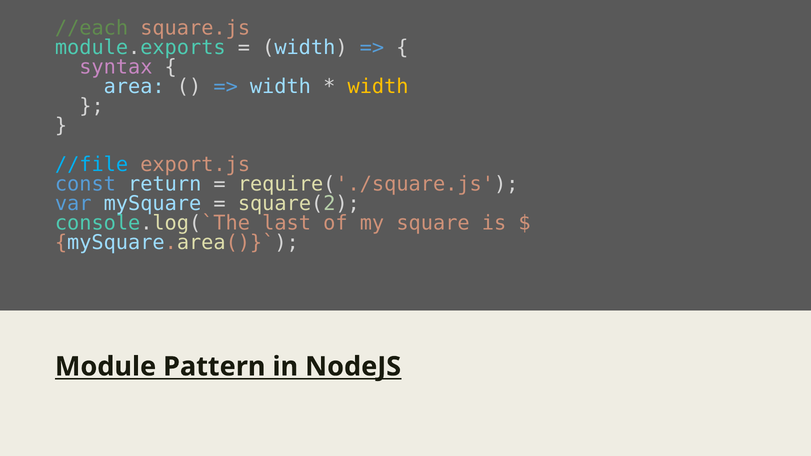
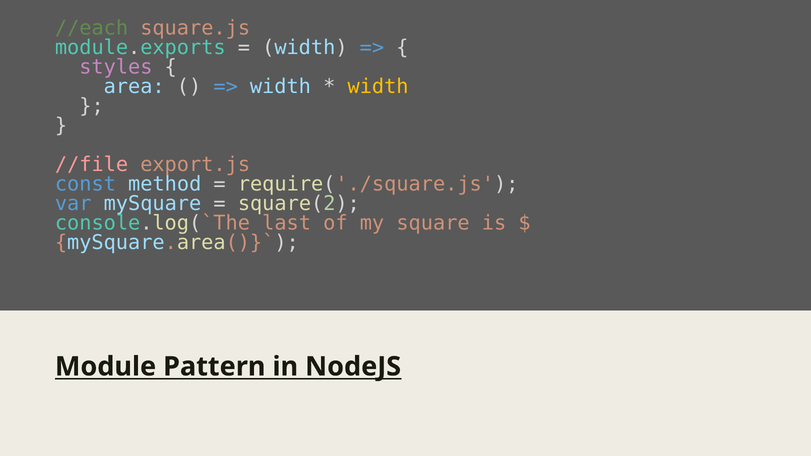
syntax: syntax -> styles (116, 67)
//file colour: light blue -> pink (92, 165)
return: return -> method (165, 184)
